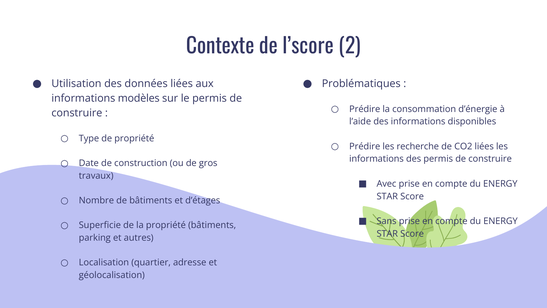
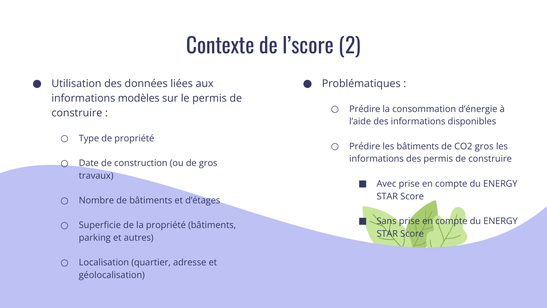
les recherche: recherche -> bâtiments (418, 146)
CO2 liées: liées -> gros (484, 146)
